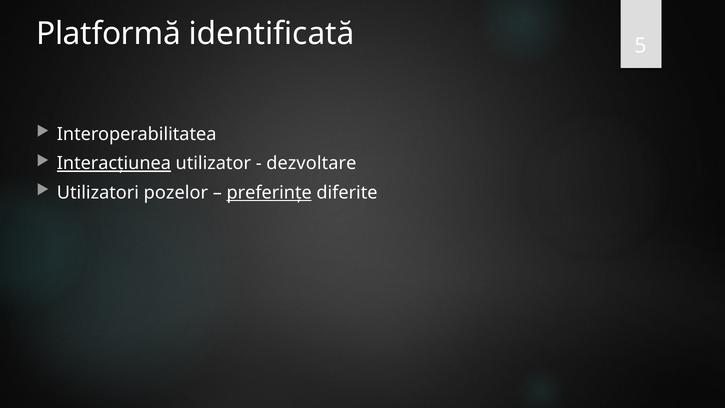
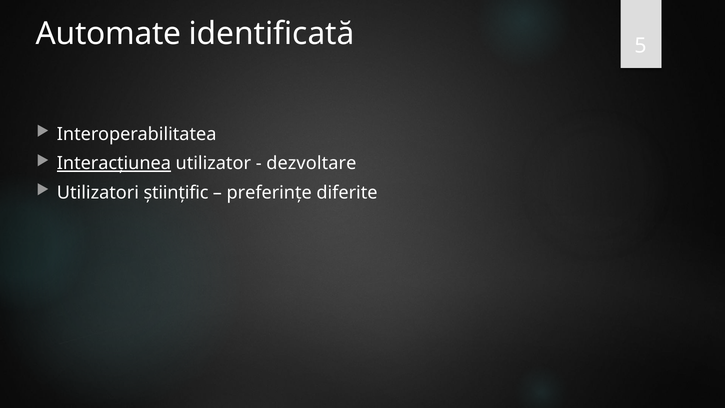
Platformă: Platformă -> Automate (109, 34)
pozelor: pozelor -> științific (176, 193)
preferințe underline: present -> none (269, 193)
